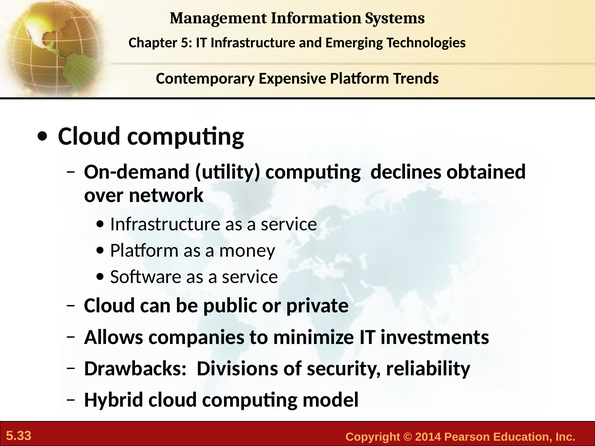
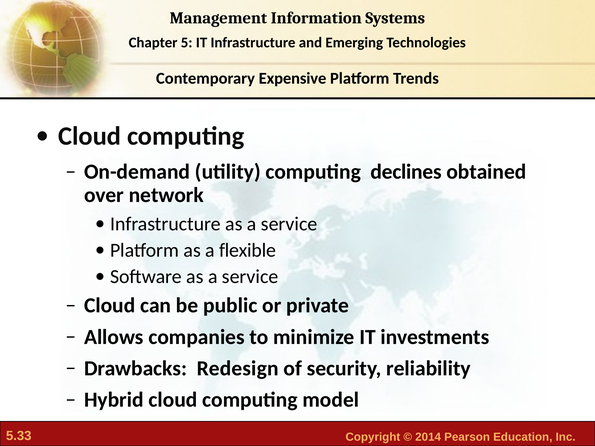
money: money -> flexible (248, 250)
Divisions: Divisions -> Redesign (238, 369)
